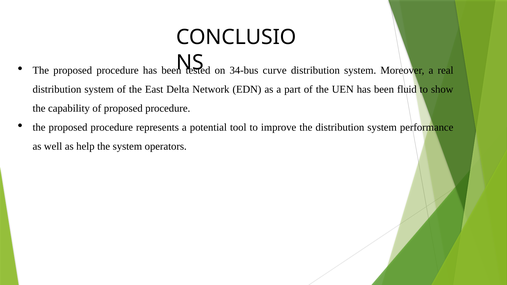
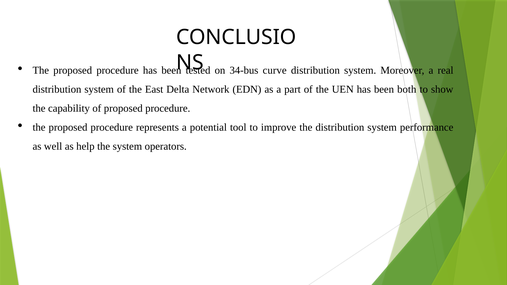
fluid: fluid -> both (407, 89)
